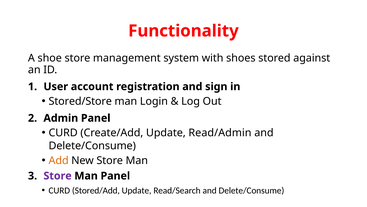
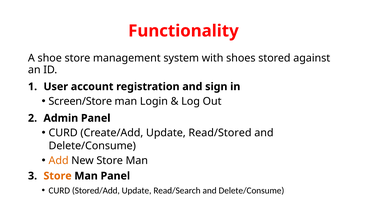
Stored/Store: Stored/Store -> Screen/Store (80, 101)
Read/Admin: Read/Admin -> Read/Stored (220, 133)
Store colour: purple -> orange (58, 175)
